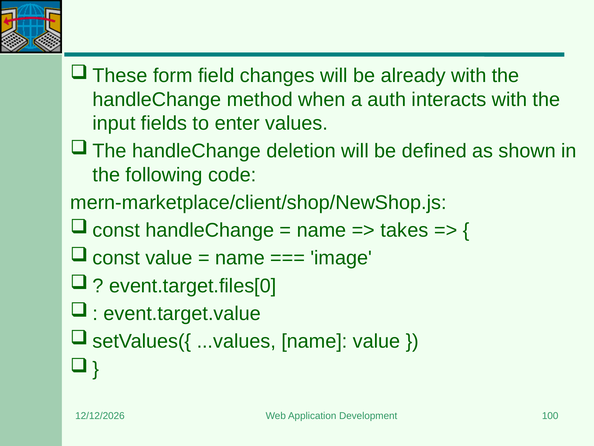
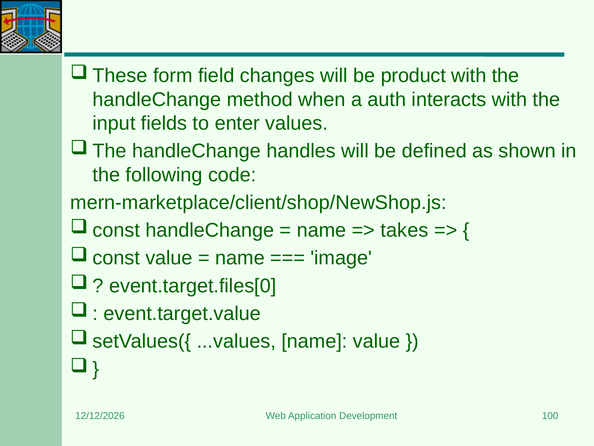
already: already -> product (413, 76)
deletion: deletion -> handles (301, 151)
